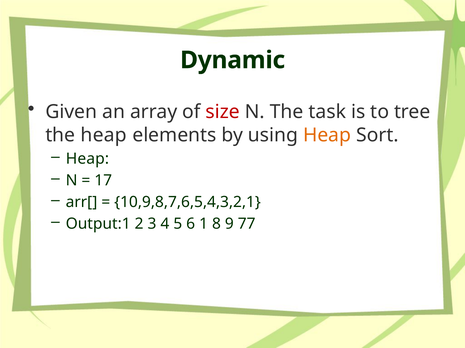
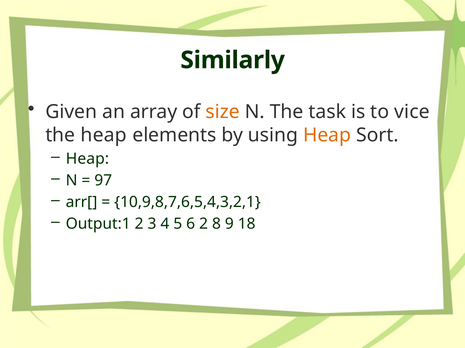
Dynamic: Dynamic -> Similarly (233, 60)
size colour: red -> orange (223, 112)
tree: tree -> vice (412, 112)
17: 17 -> 97 (103, 181)
6 1: 1 -> 2 (204, 224)
77: 77 -> 18 (247, 224)
